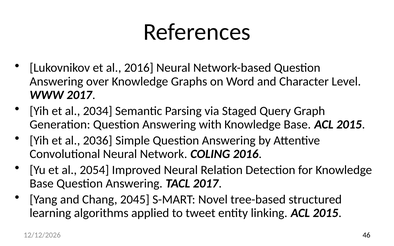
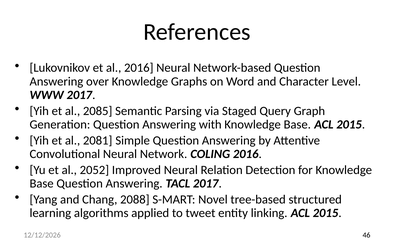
2034: 2034 -> 2085 (98, 111)
2036: 2036 -> 2081 (98, 141)
2054: 2054 -> 2052 (94, 170)
2045: 2045 -> 2088 (135, 200)
